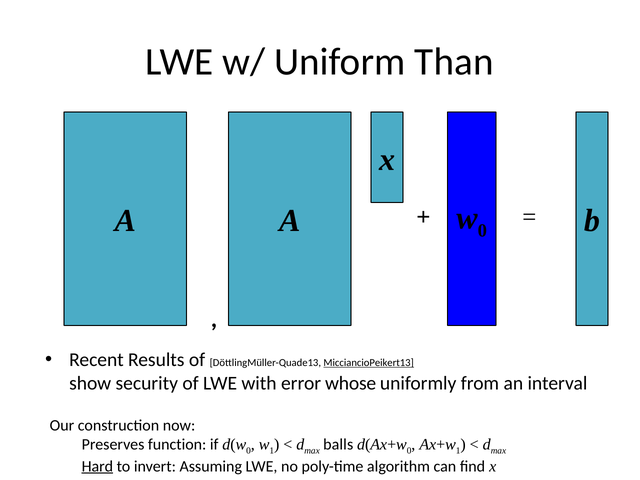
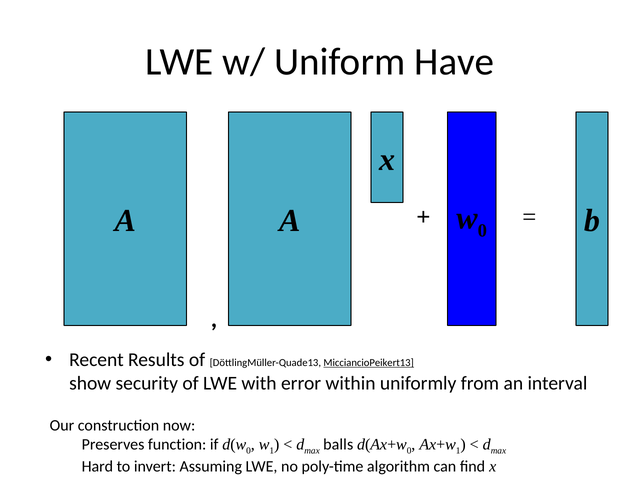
Than: Than -> Have (454, 62)
whose: whose -> within (351, 383)
Hard underline: present -> none (97, 466)
